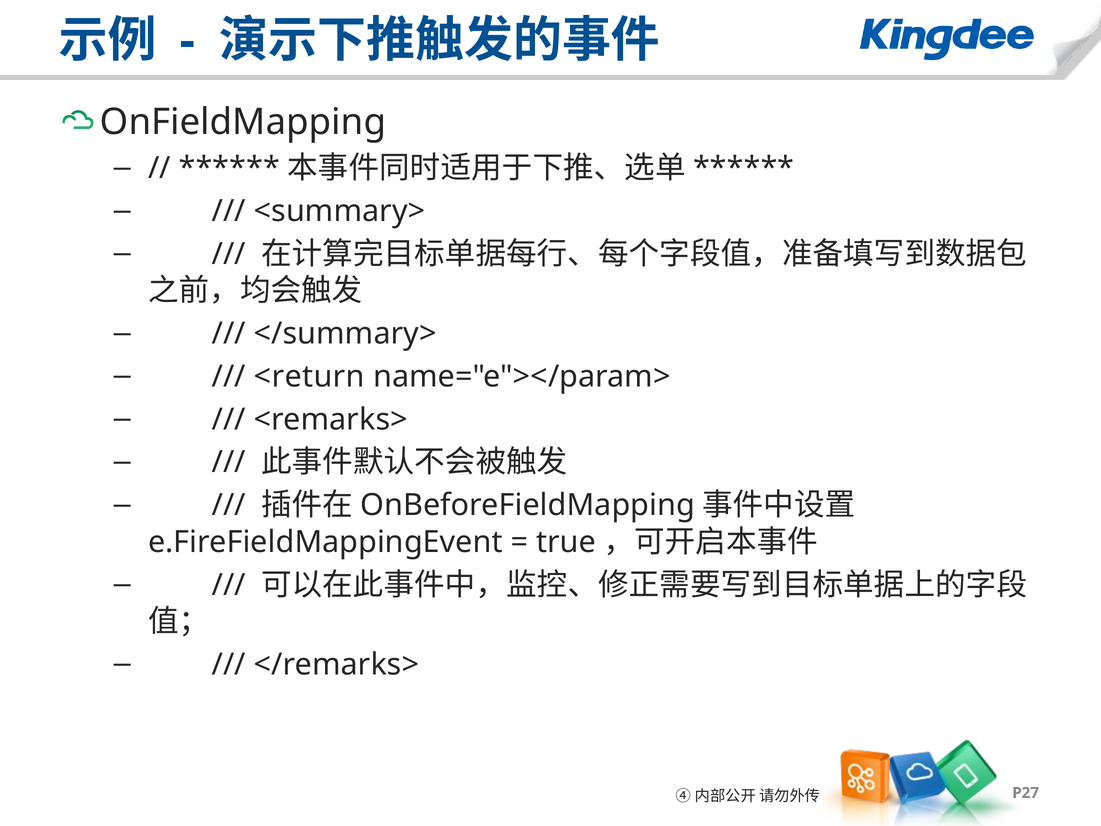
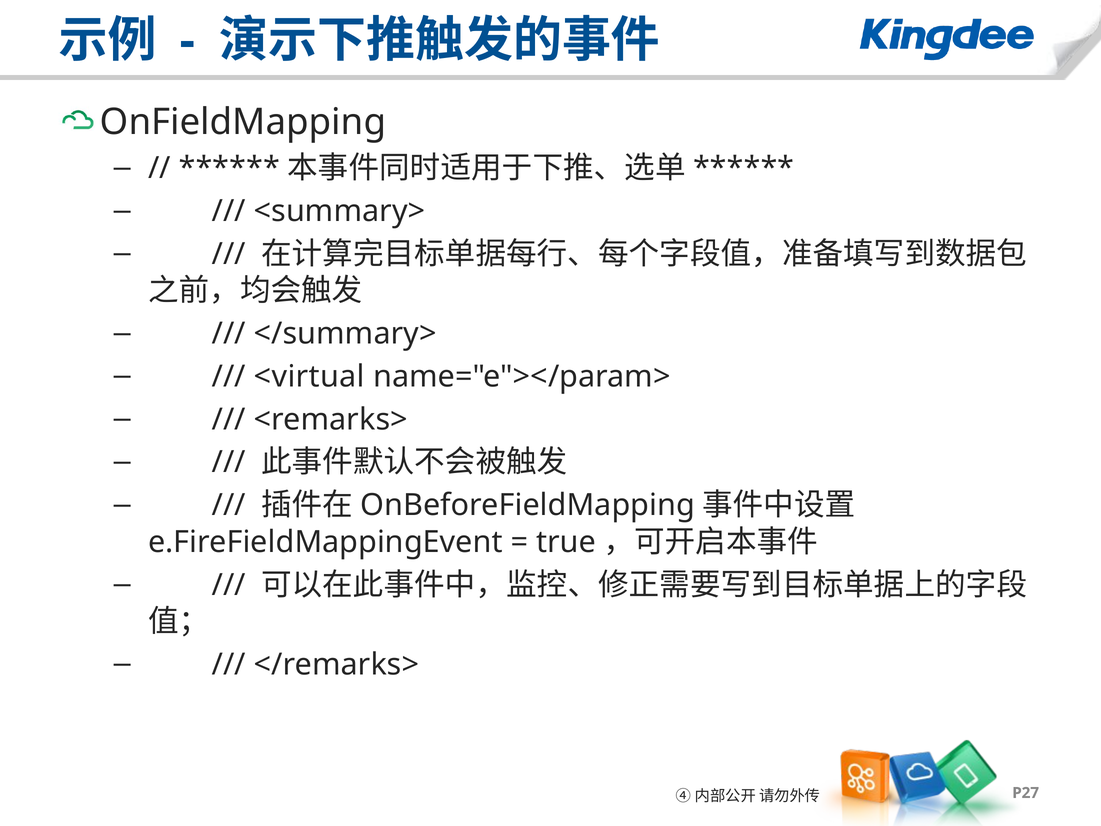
<return: <return -> <virtual (309, 377)
